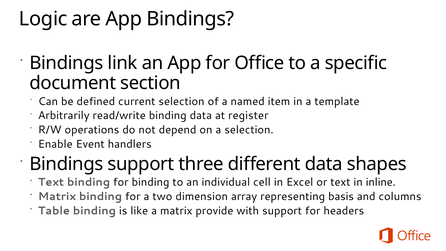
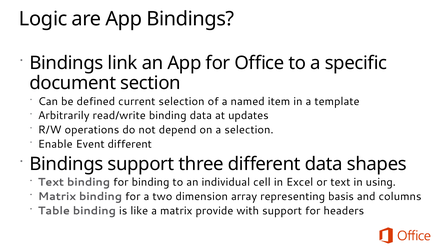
register: register -> updates (248, 116)
Event handlers: handlers -> different (130, 144)
inline: inline -> using (381, 182)
